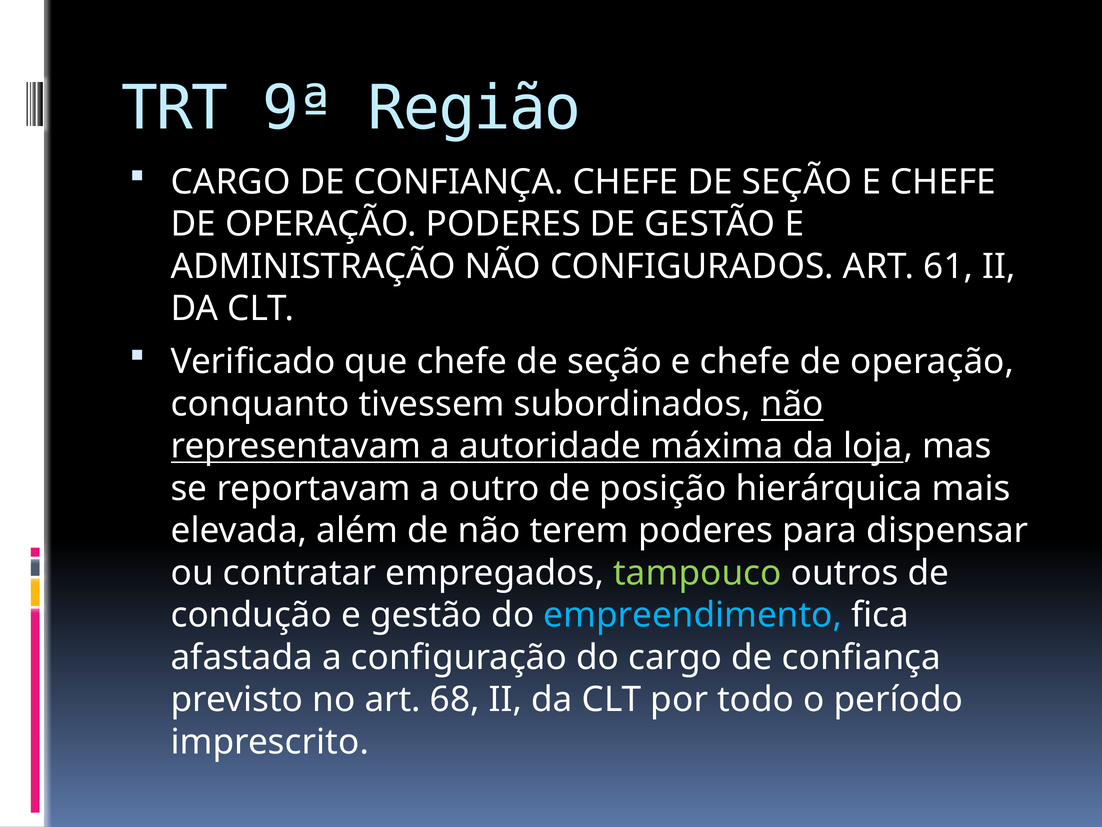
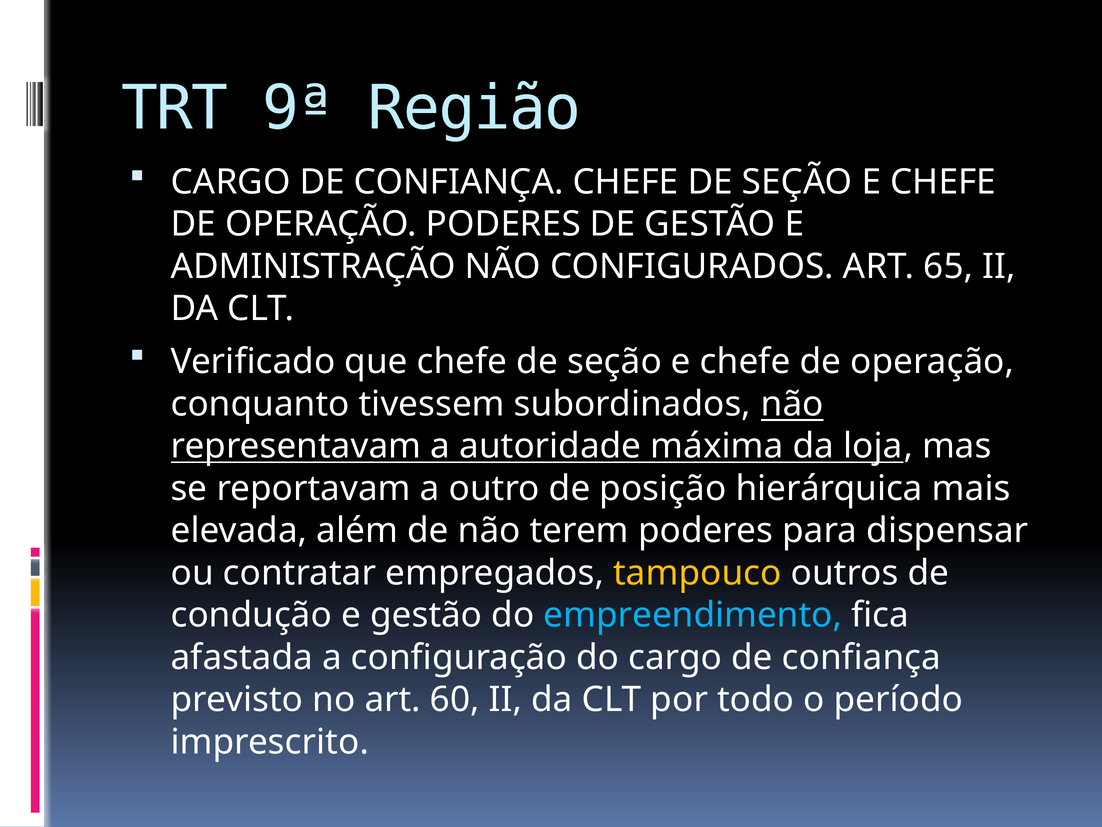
61: 61 -> 65 (948, 266)
tampouco colour: light green -> yellow (697, 573)
68: 68 -> 60 (455, 699)
